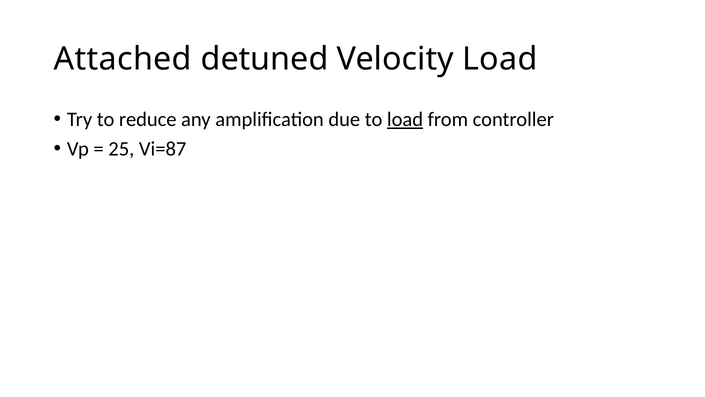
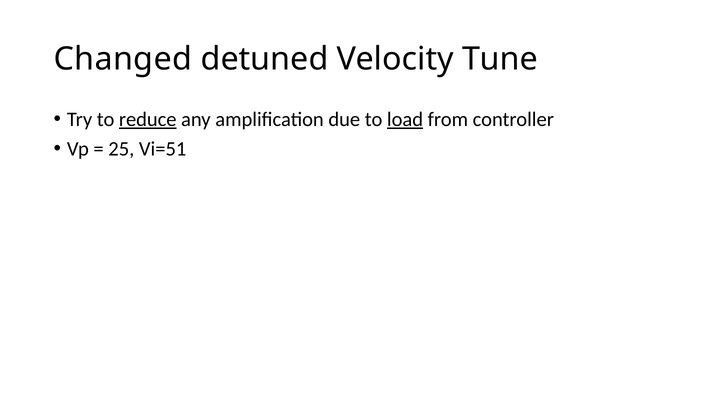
Attached: Attached -> Changed (123, 59)
Velocity Load: Load -> Tune (500, 59)
reduce underline: none -> present (148, 119)
Vi=87: Vi=87 -> Vi=51 (163, 149)
